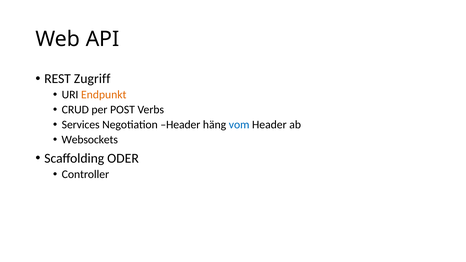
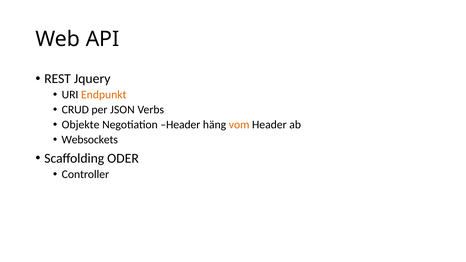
Zugriff: Zugriff -> Jquery (92, 79)
POST: POST -> JSON (122, 110)
Services: Services -> Objekte (81, 125)
vom colour: blue -> orange (239, 125)
